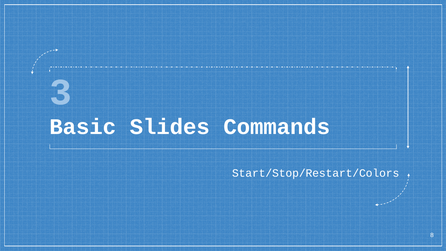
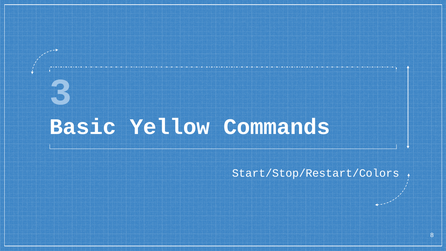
Slides: Slides -> Yellow (170, 127)
